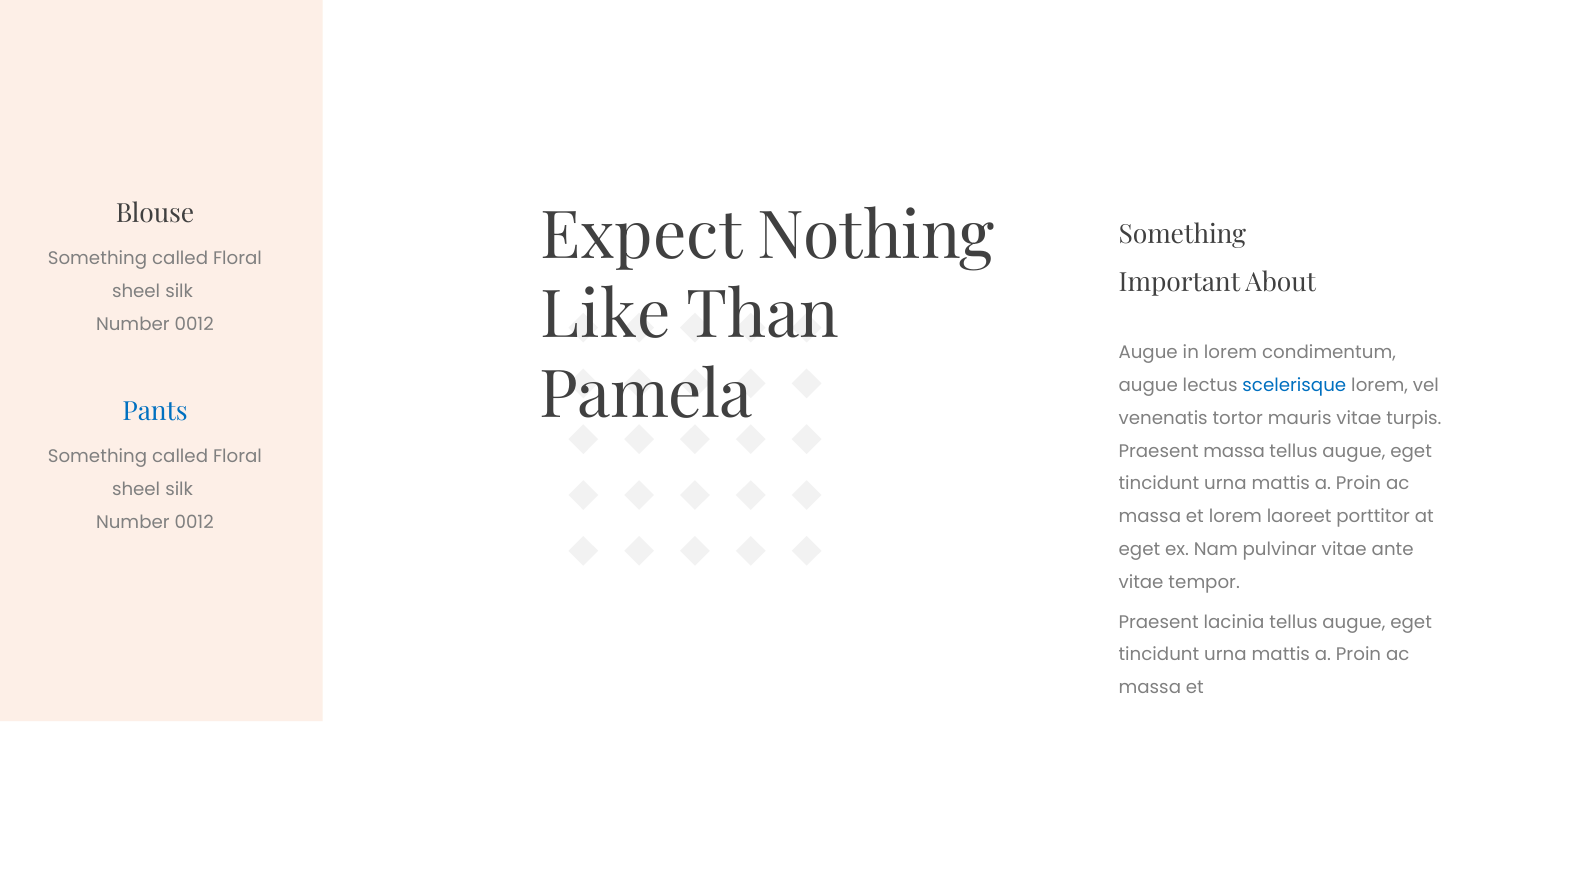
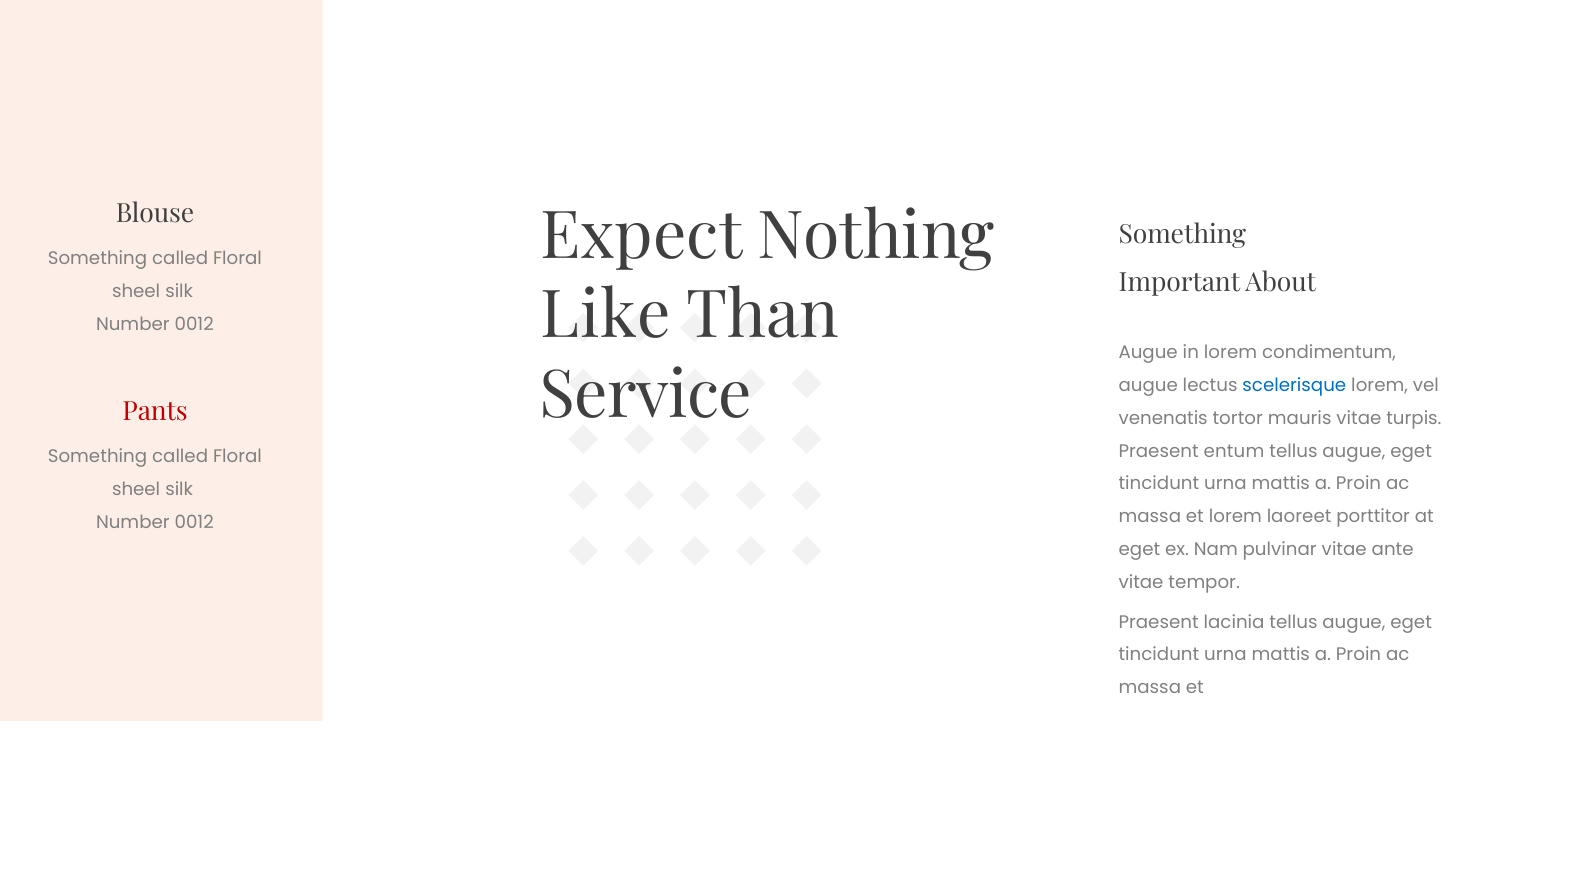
Pamela: Pamela -> Service (646, 396)
Pants colour: blue -> red (155, 412)
Praesent massa: massa -> entum (1234, 451)
